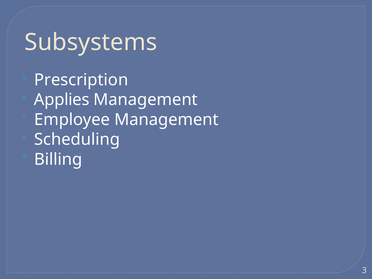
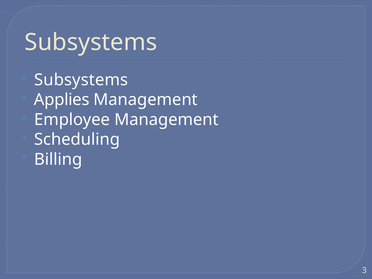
Prescription: Prescription -> Subsystems (81, 80)
